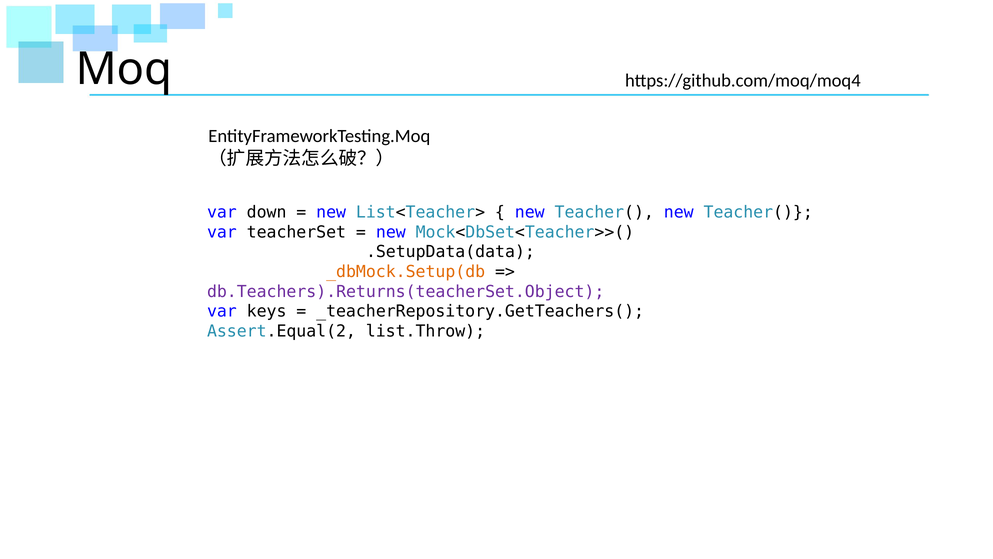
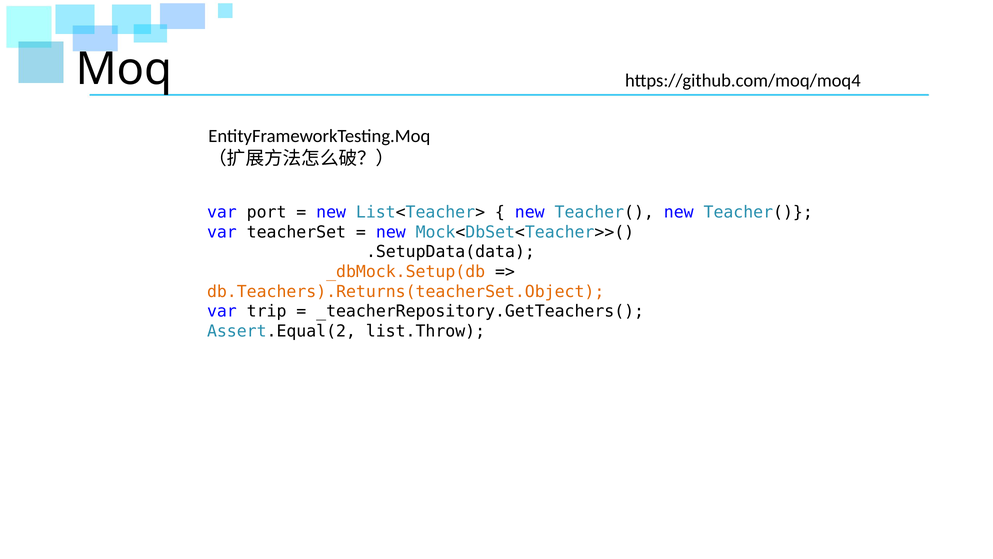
down: down -> port (267, 212)
db.Teachers).Returns(teacherSet.Object colour: purple -> orange (406, 291)
keys: keys -> trip (267, 311)
